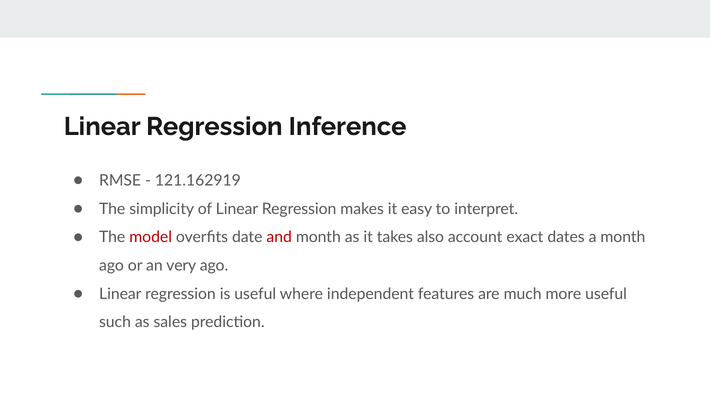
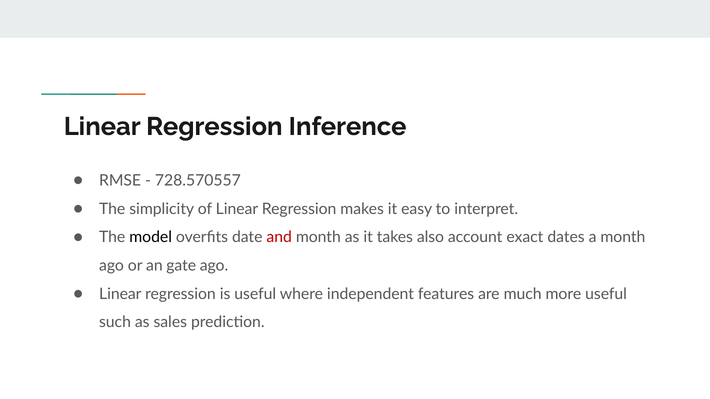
121.162919: 121.162919 -> 728.570557 (198, 181)
model colour: red -> black (151, 237)
very: very -> gate (181, 266)
